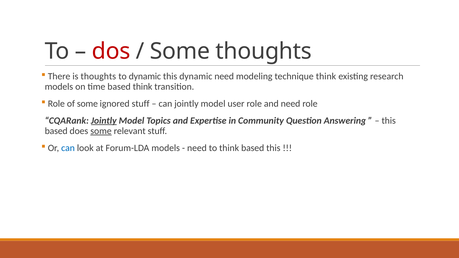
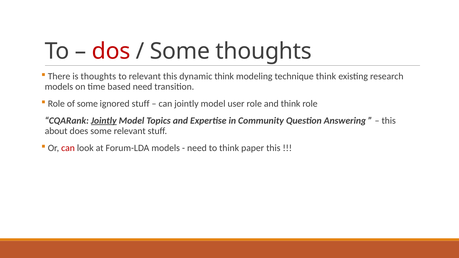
to dynamic: dynamic -> relevant (145, 76)
dynamic need: need -> think (224, 76)
based think: think -> need (143, 87)
and need: need -> think (291, 104)
based: based -> about (56, 131)
some underline: present -> none (101, 131)
can colour: blue -> red (68, 148)
think based: based -> paper (253, 148)
